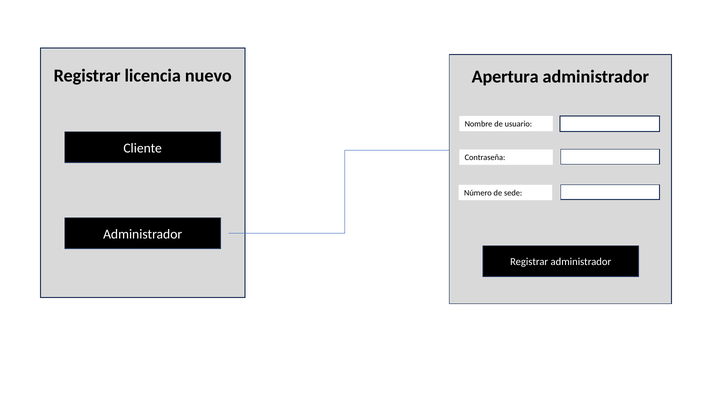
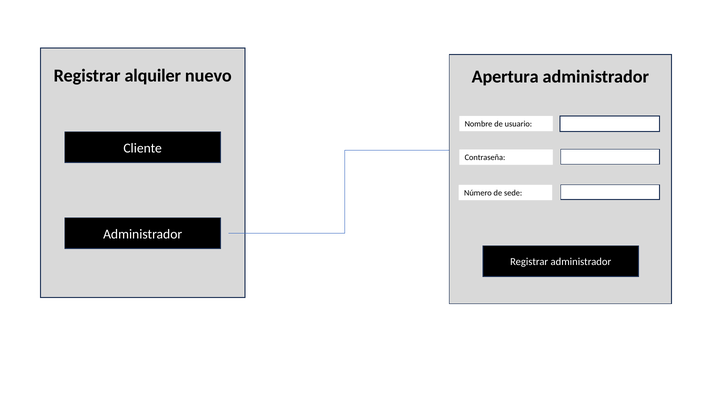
licencia: licencia -> alquiler (153, 76)
